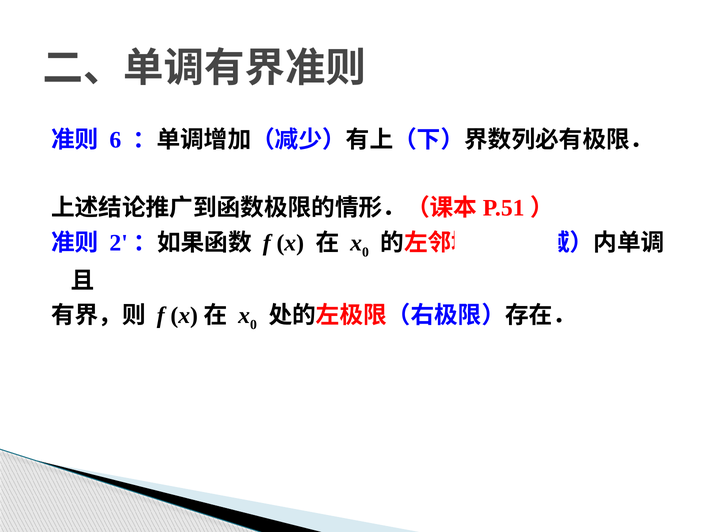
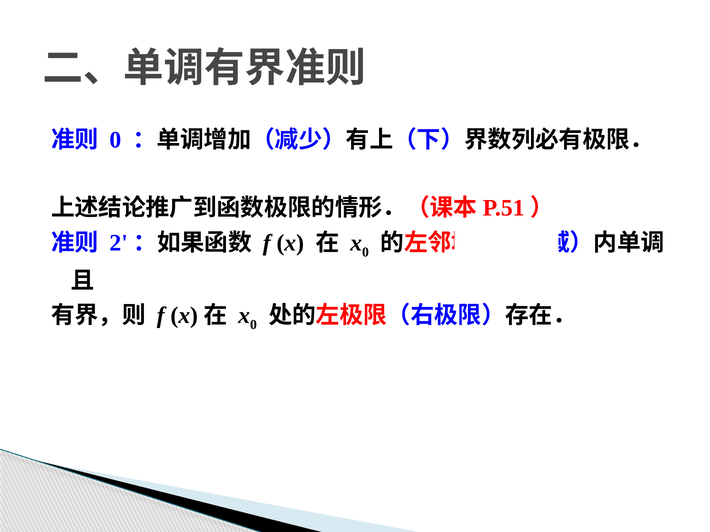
6: 6 -> 0 (115, 140)
